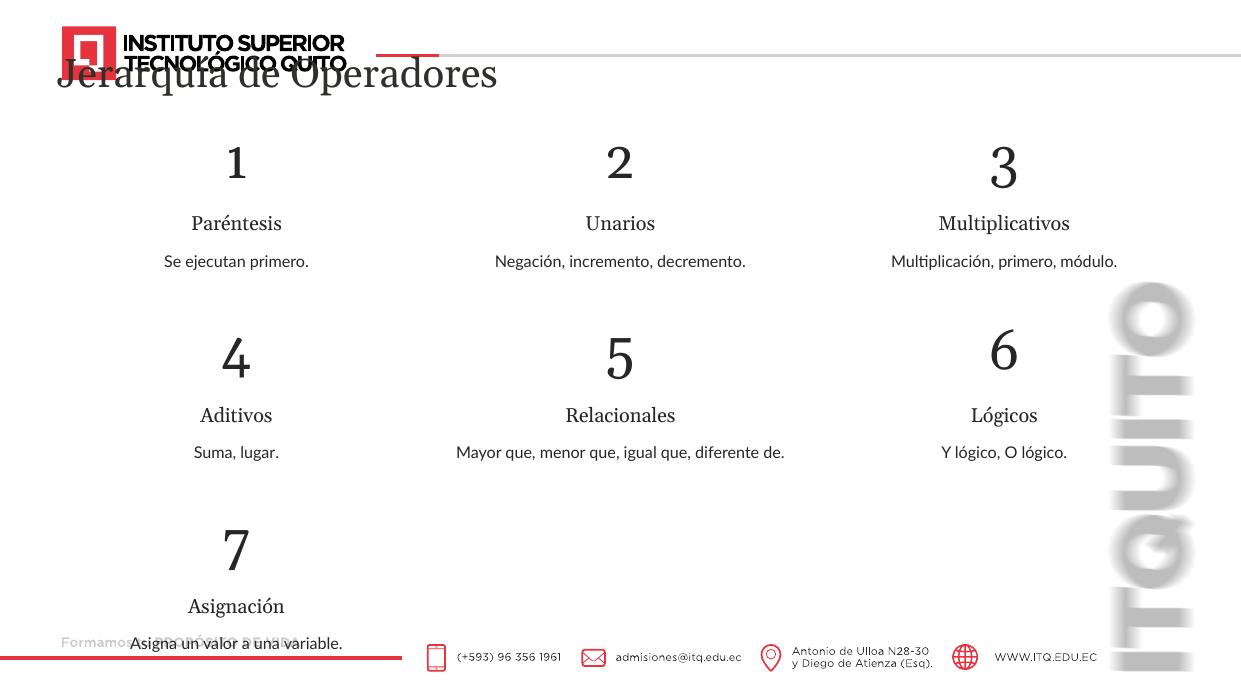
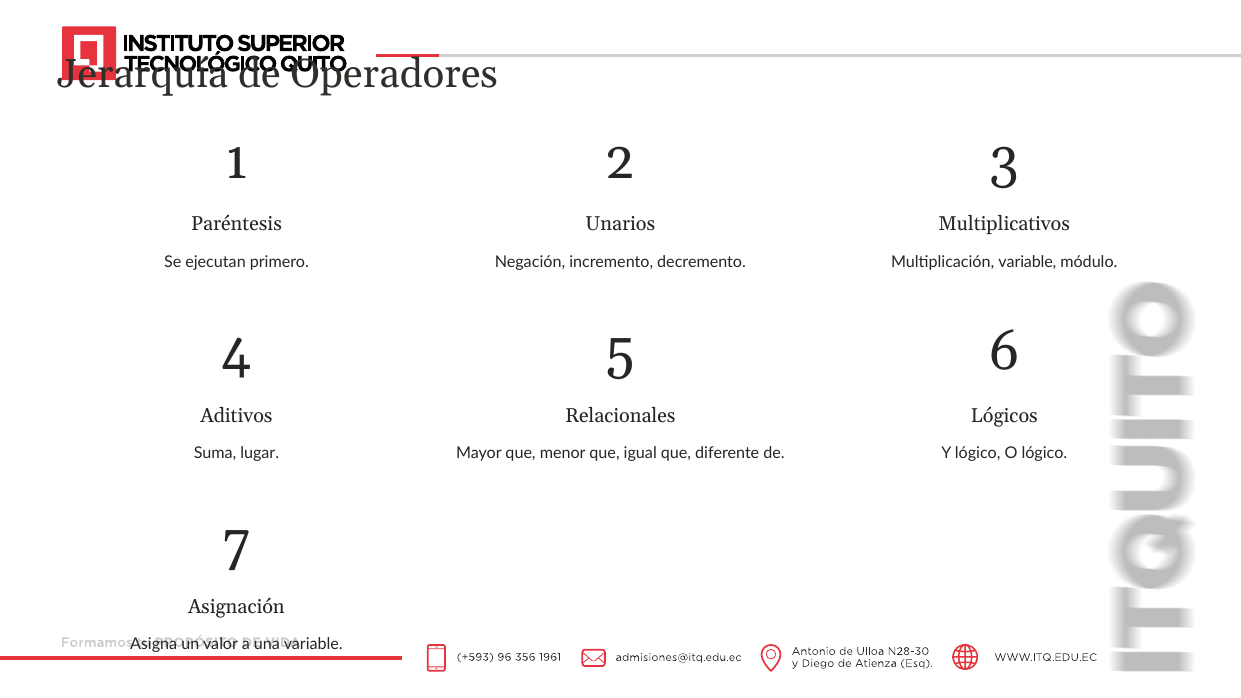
Multiplicación primero: primero -> variable (1027, 262)
